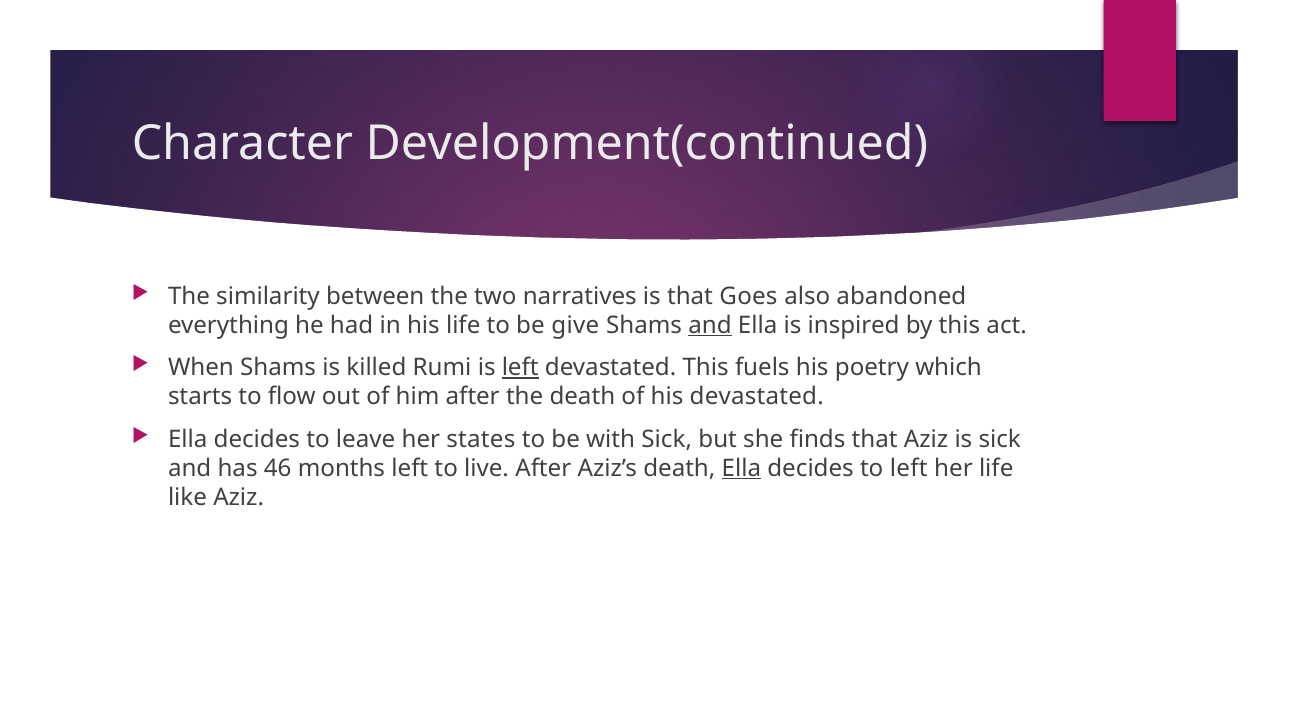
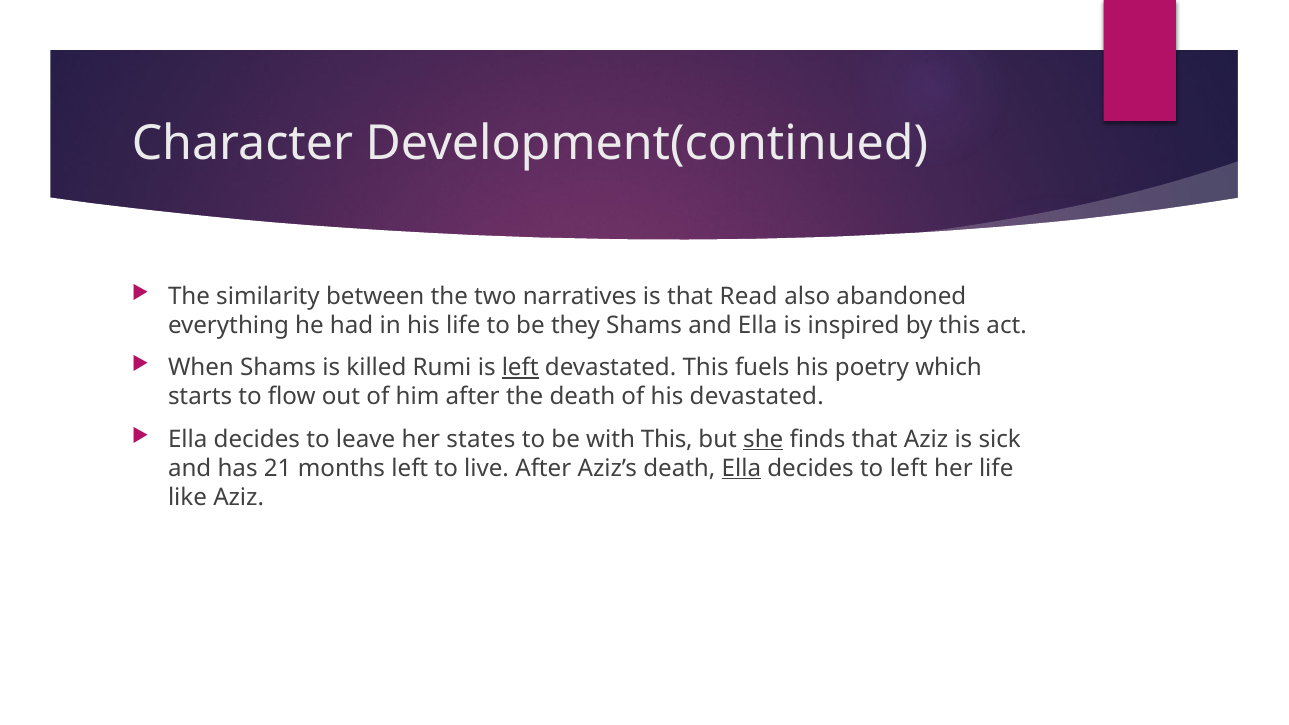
Goes: Goes -> Read (748, 296)
give: give -> they (576, 325)
and underline: present -> none (710, 325)
with Sick: Sick -> This (667, 439)
she underline: none -> present (763, 439)
46: 46 -> 21 (278, 468)
